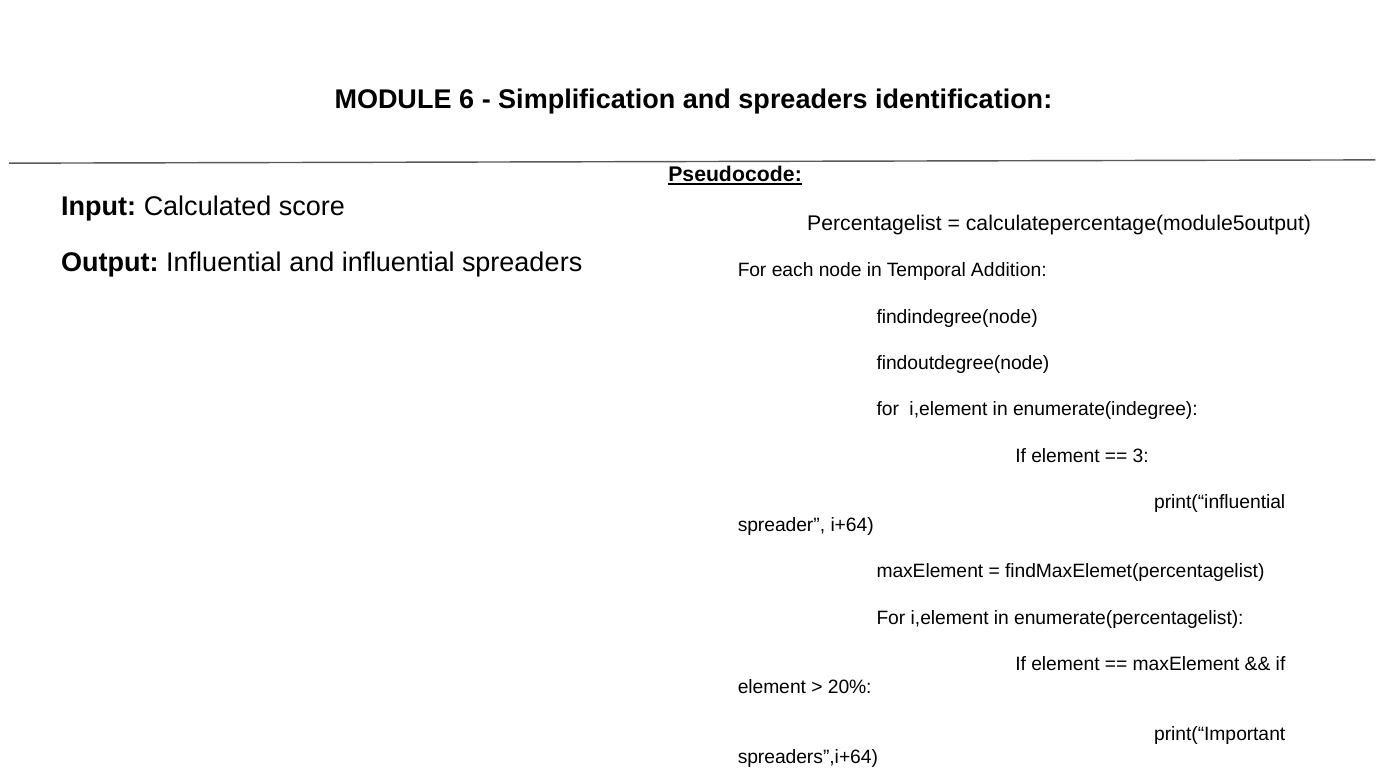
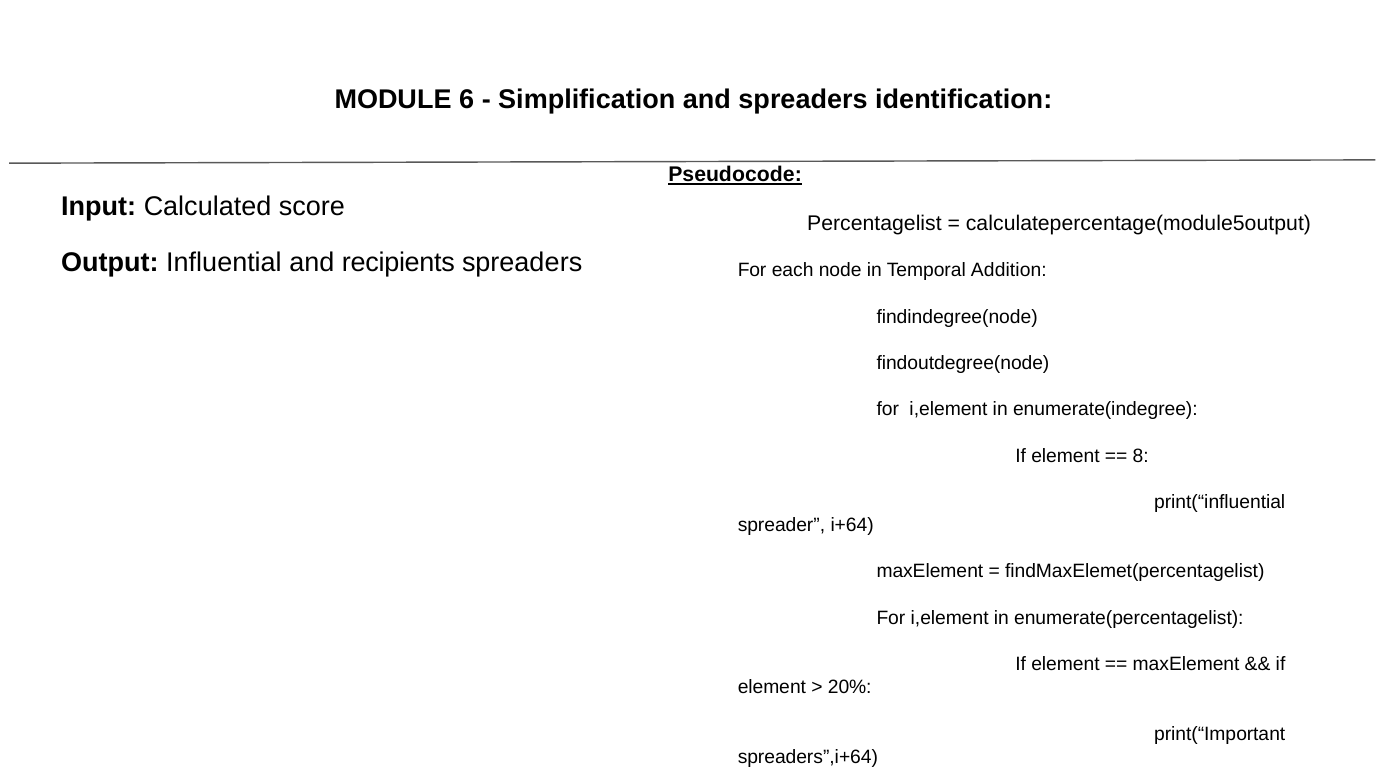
and influential: influential -> recipients (398, 262)
3: 3 -> 8 (1141, 456)
